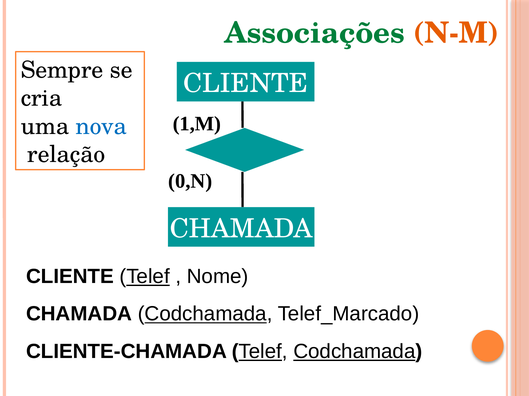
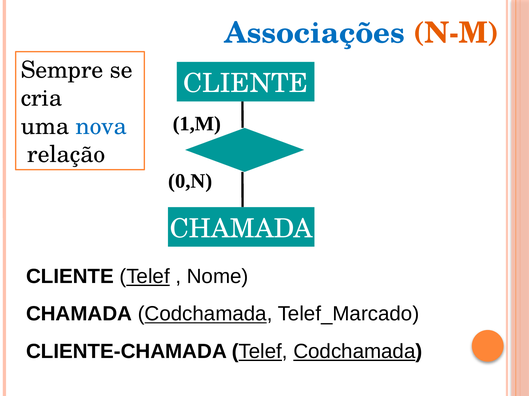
Associações colour: green -> blue (315, 33)
